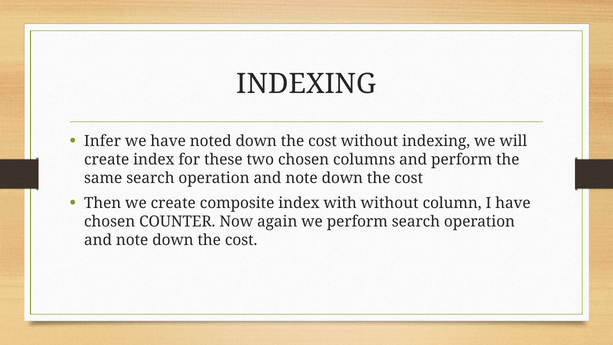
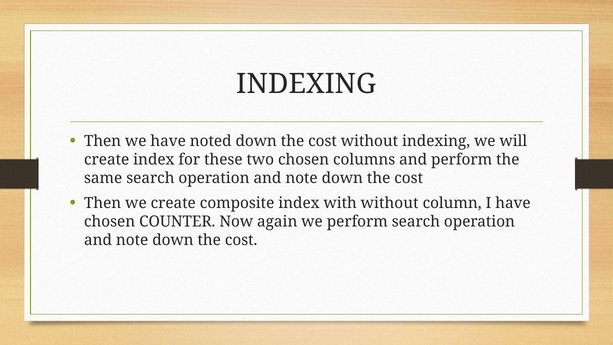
Infer: Infer -> Then (103, 141)
